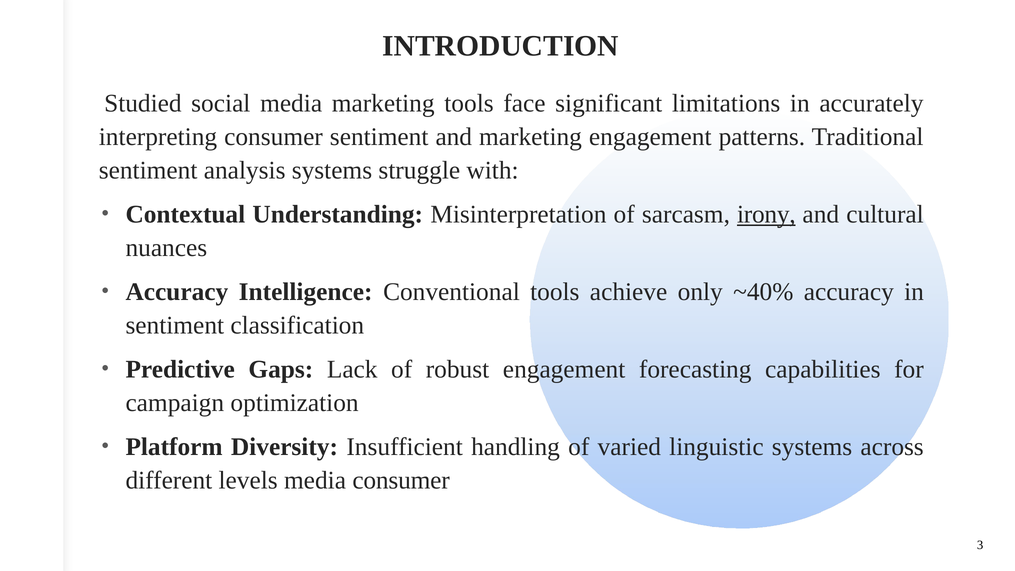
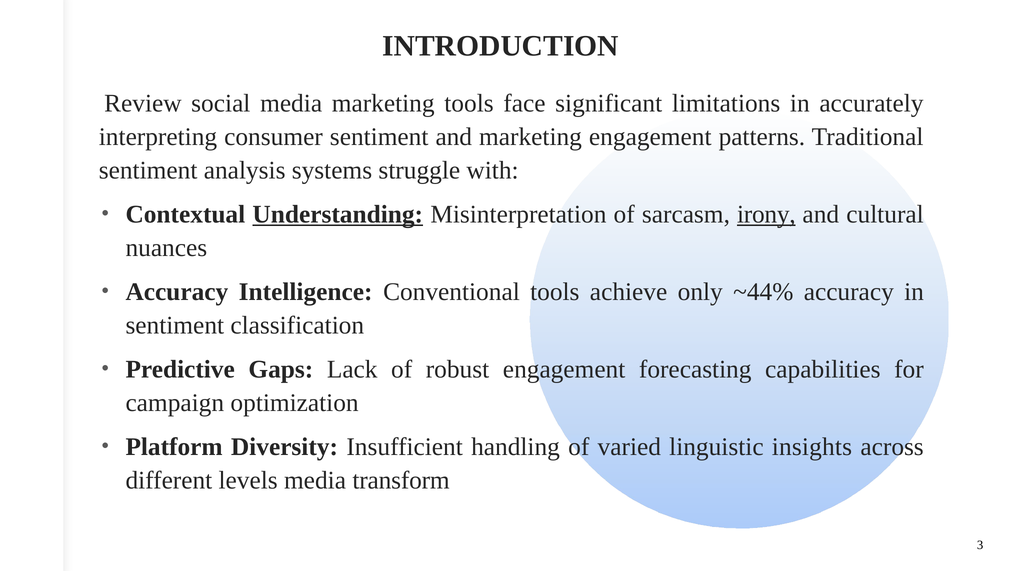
Studied: Studied -> Review (143, 103)
Understanding underline: none -> present (338, 214)
~40%: ~40% -> ~44% (763, 292)
linguistic systems: systems -> insights (812, 447)
media consumer: consumer -> transform (401, 481)
